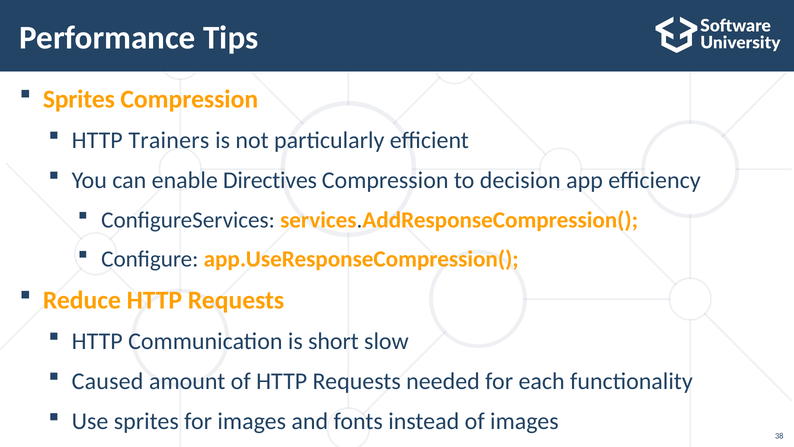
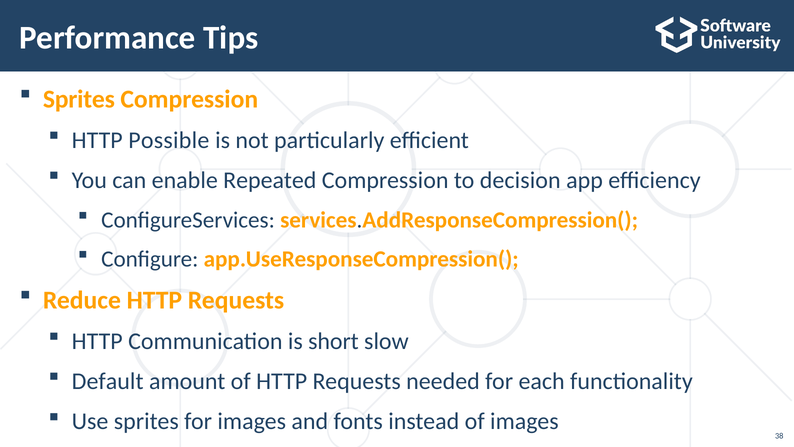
Trainers: Trainers -> Possible (169, 140)
Directives: Directives -> Repeated (270, 180)
Caused: Caused -> Default (108, 381)
